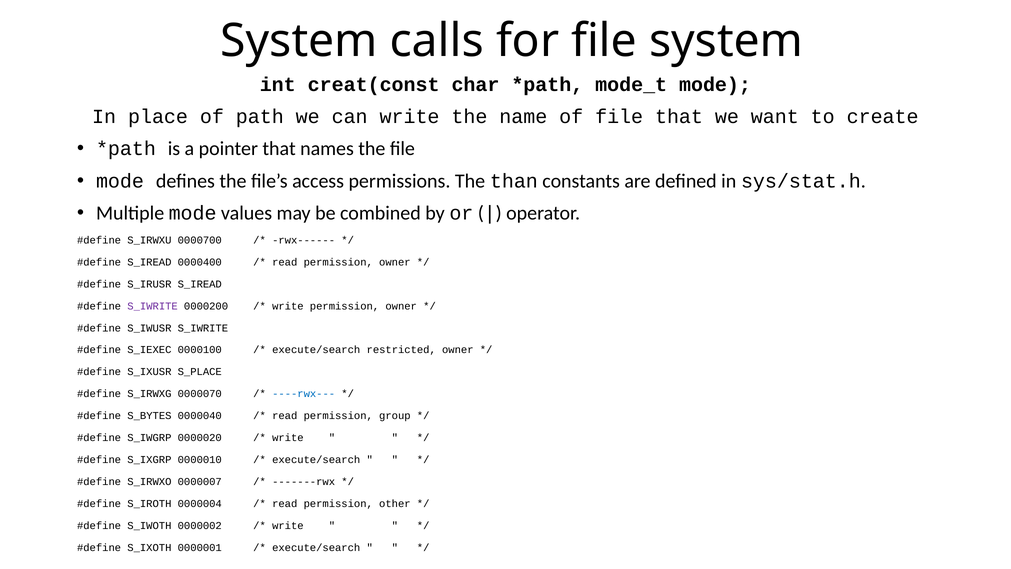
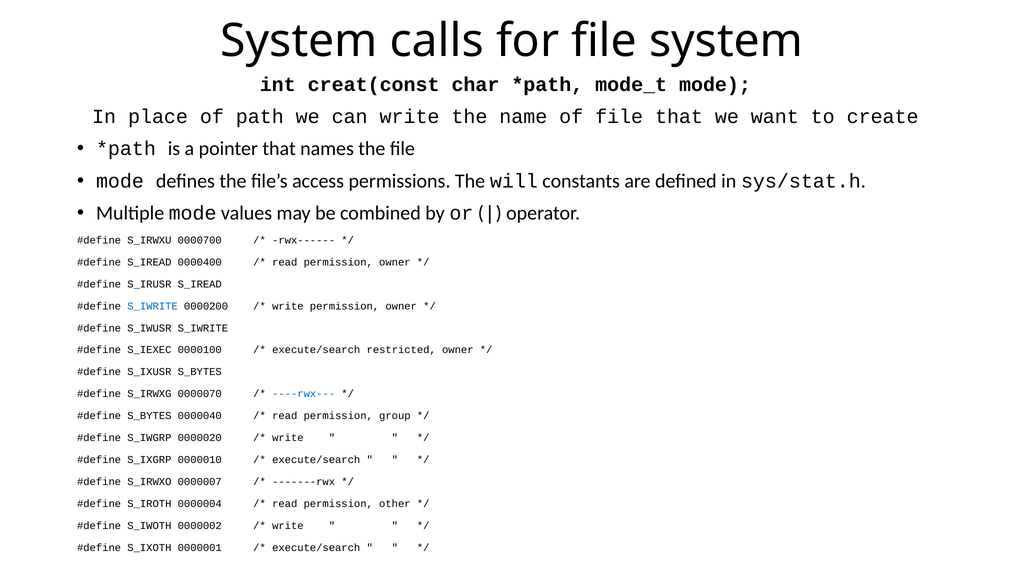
than: than -> will (514, 181)
S_IWRITE colour: purple -> blue (153, 306)
S_IXUSR S_PLACE: S_PLACE -> S_BYTES (200, 372)
